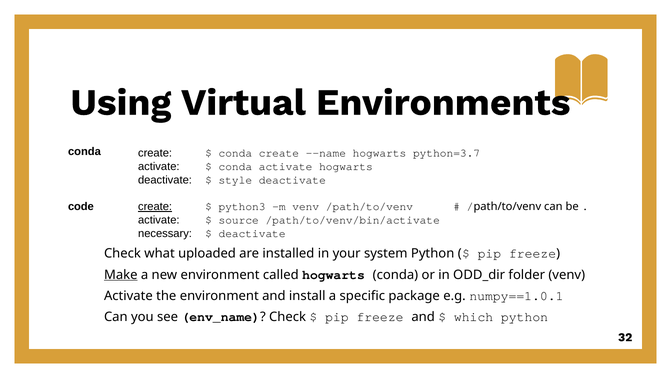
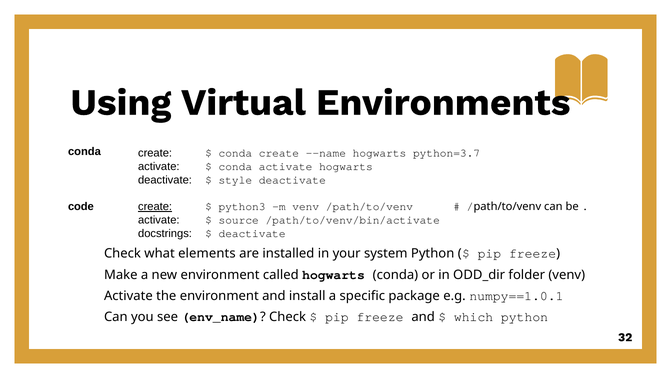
necessary: necessary -> docstrings (165, 234)
uploaded: uploaded -> elements (207, 254)
Make underline: present -> none (121, 275)
